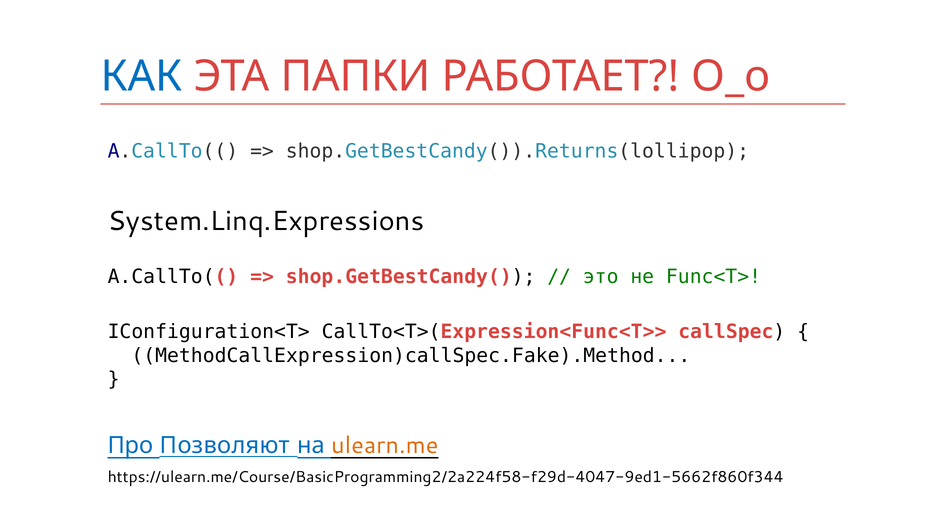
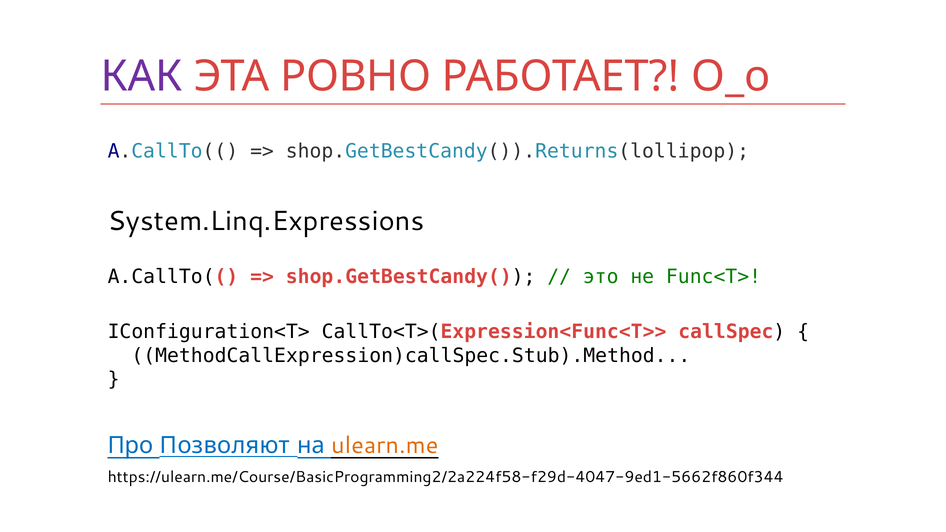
КАК colour: blue -> purple (141, 76)
ПАПКИ: ПАПКИ -> РОВНО (356, 76)
MethodCallExpression)callSpec.Fake).Method: MethodCallExpression)callSpec.Fake).Method -> MethodCallExpression)callSpec.Stub).Method (411, 356)
